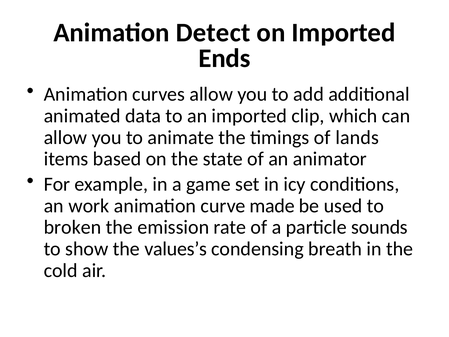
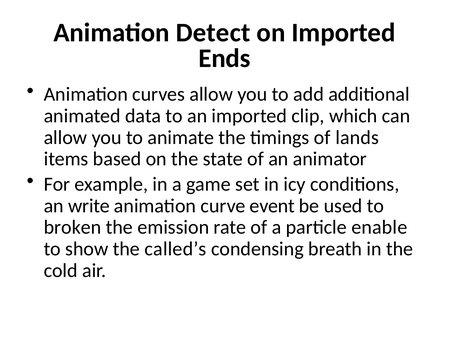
work: work -> write (89, 206)
made: made -> event (272, 206)
sounds: sounds -> enable (379, 227)
values’s: values’s -> called’s (175, 249)
